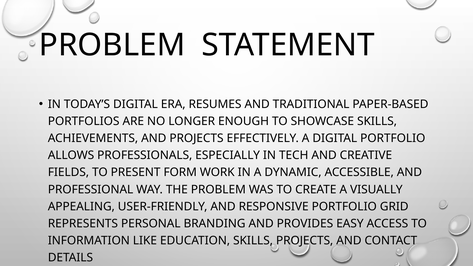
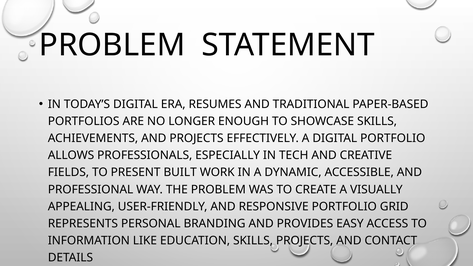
FORM: FORM -> BUILT (180, 172)
